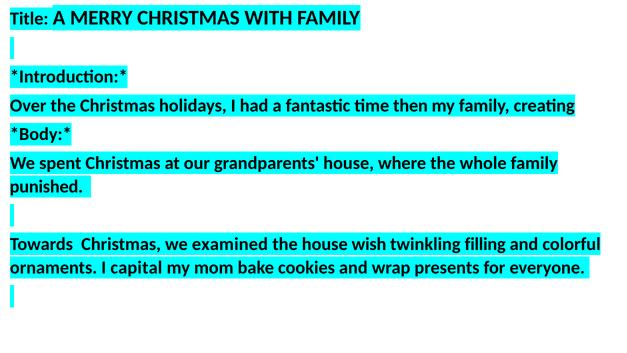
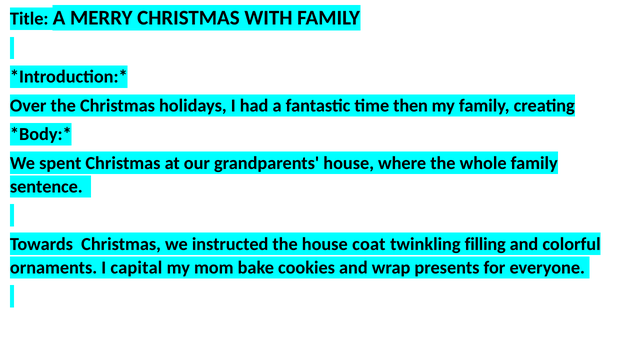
punished: punished -> sentence (46, 187)
examined: examined -> instructed (230, 244)
wish: wish -> coat (369, 244)
